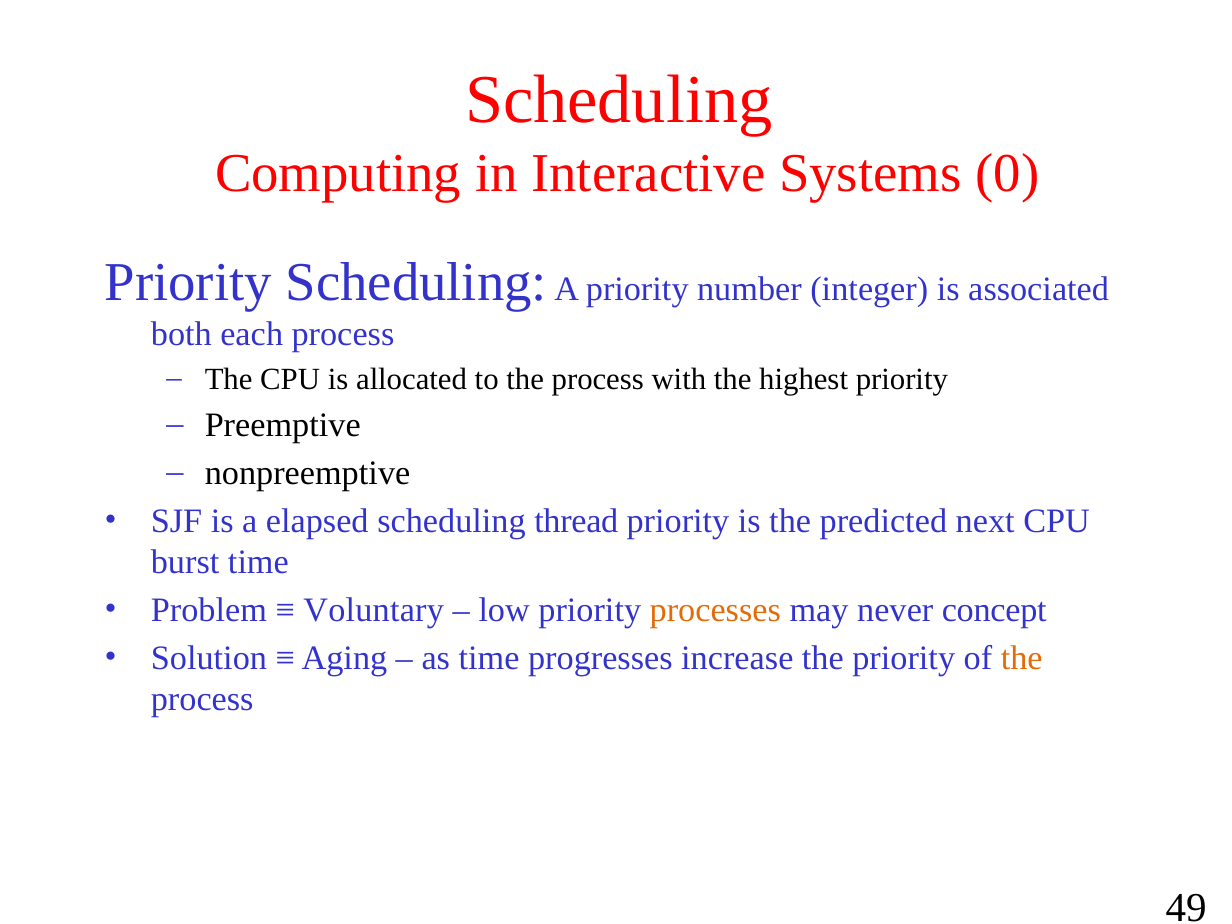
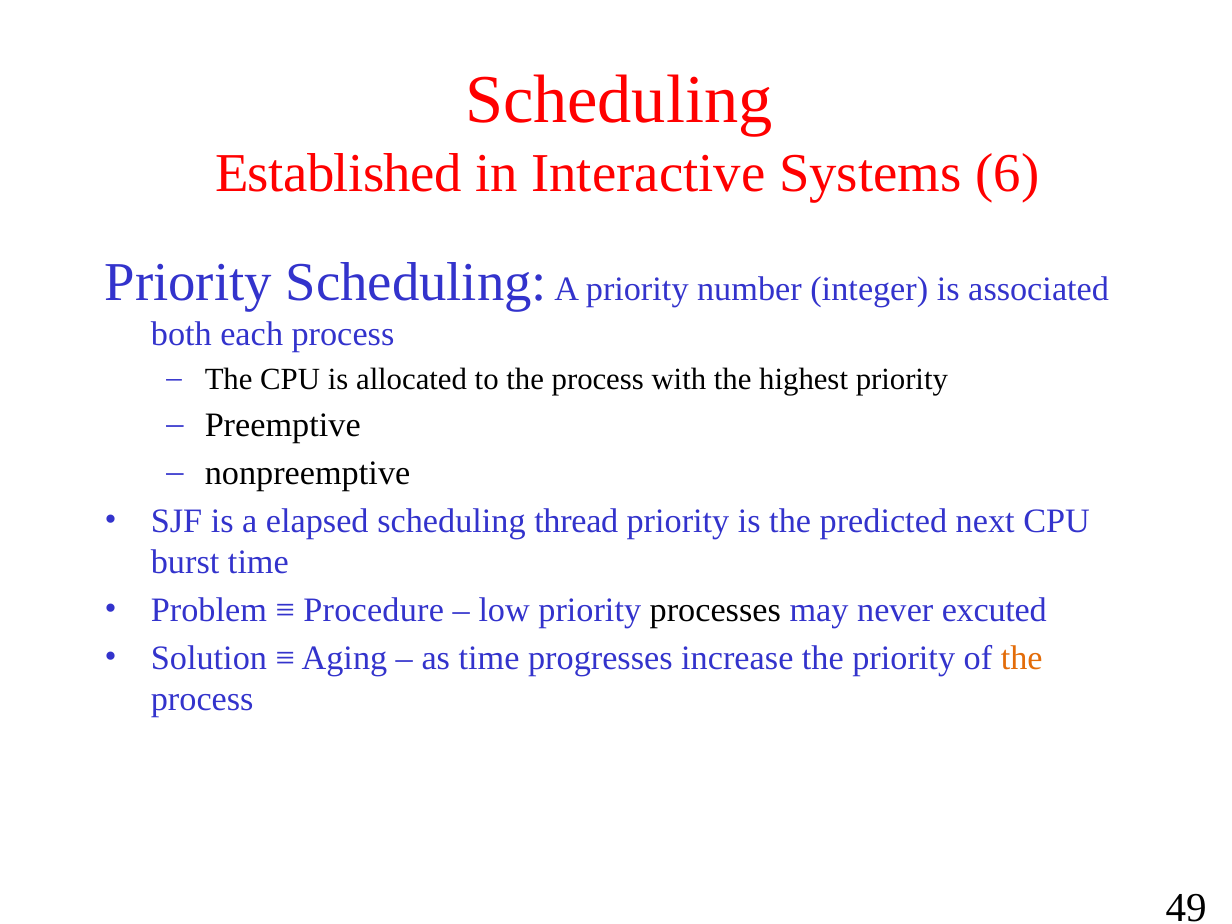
Computing: Computing -> Established (338, 173)
0: 0 -> 6 (1007, 173)
Voluntary: Voluntary -> Procedure (374, 610)
processes colour: orange -> black (715, 610)
concept: concept -> excuted (994, 610)
